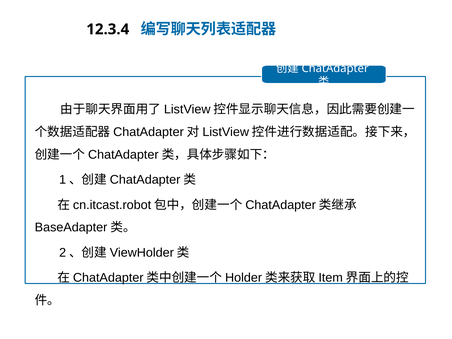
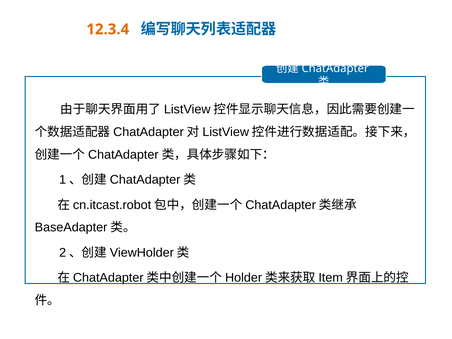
12.3.4 colour: black -> orange (108, 29)
